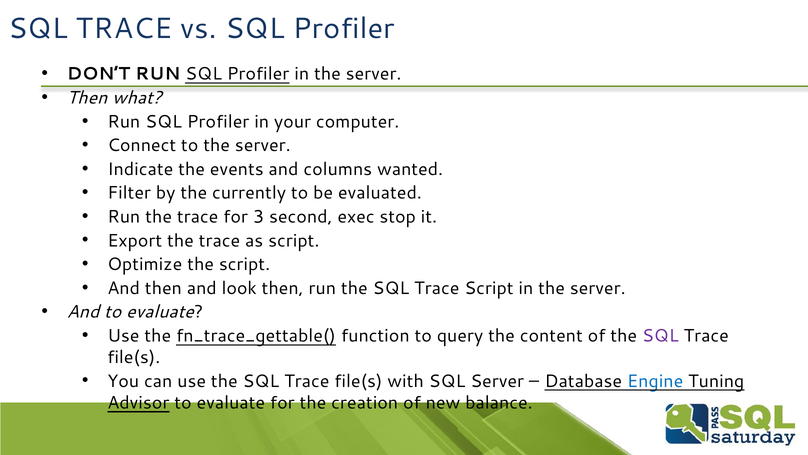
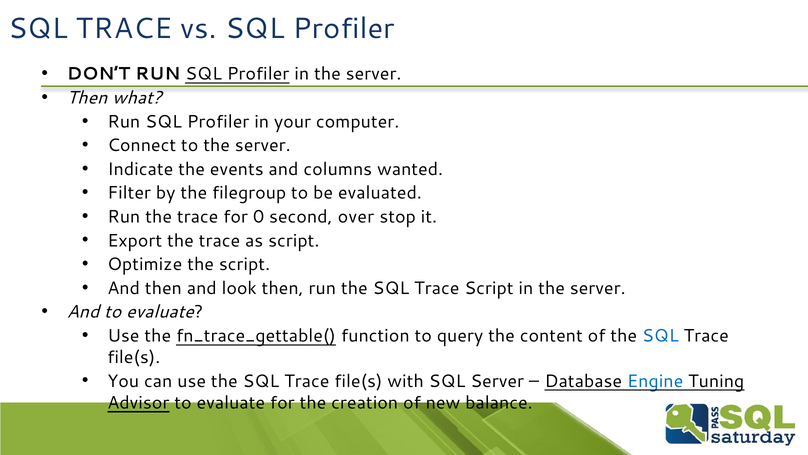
currently: currently -> filegroup (249, 193)
3: 3 -> 0 (259, 217)
exec: exec -> over (356, 217)
SQL colour: purple -> blue (660, 335)
